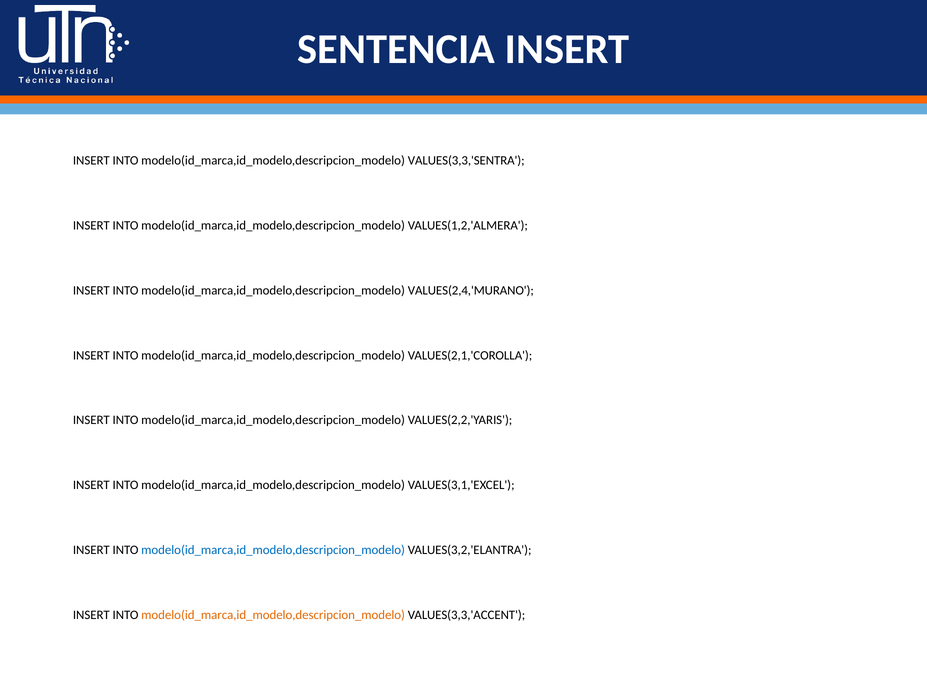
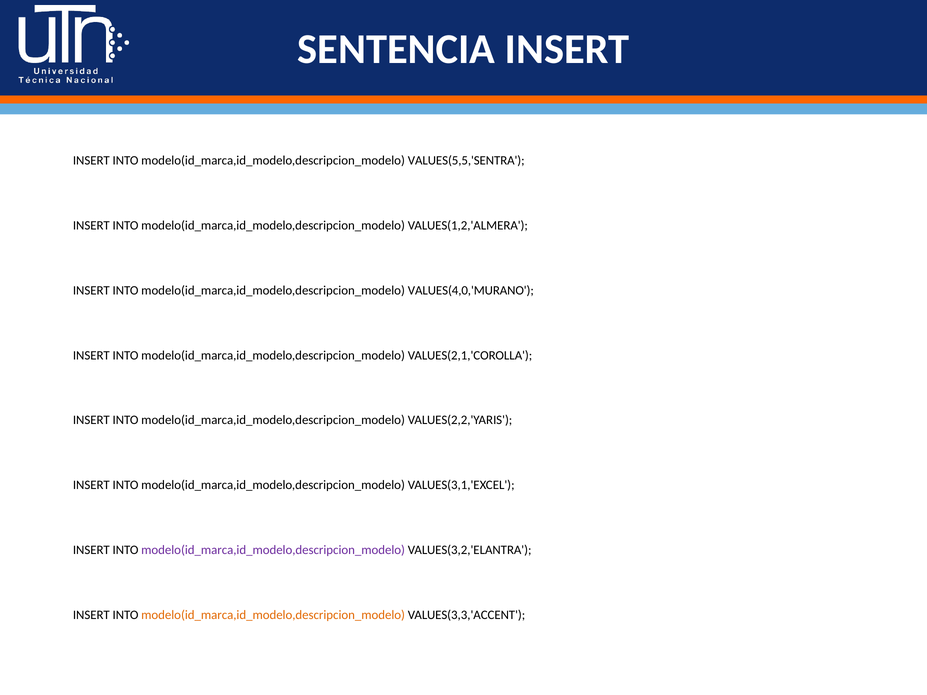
VALUES(3,3,'SENTRA: VALUES(3,3,'SENTRA -> VALUES(5,5,'SENTRA (466, 161)
VALUES(2,4,'MURANO: VALUES(2,4,'MURANO -> VALUES(4,0,'MURANO (471, 291)
modelo(id_marca,id_modelo,descripcion_modelo colour: blue -> purple (273, 550)
